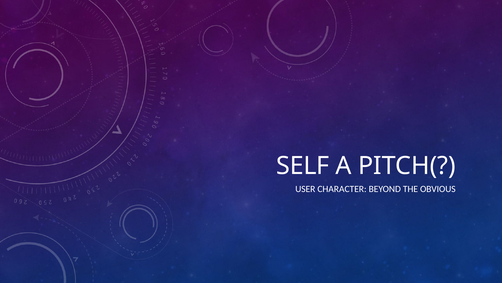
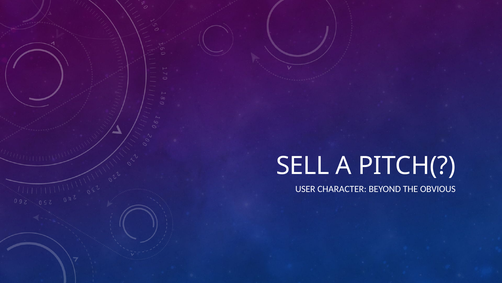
SELF: SELF -> SELL (303, 165)
